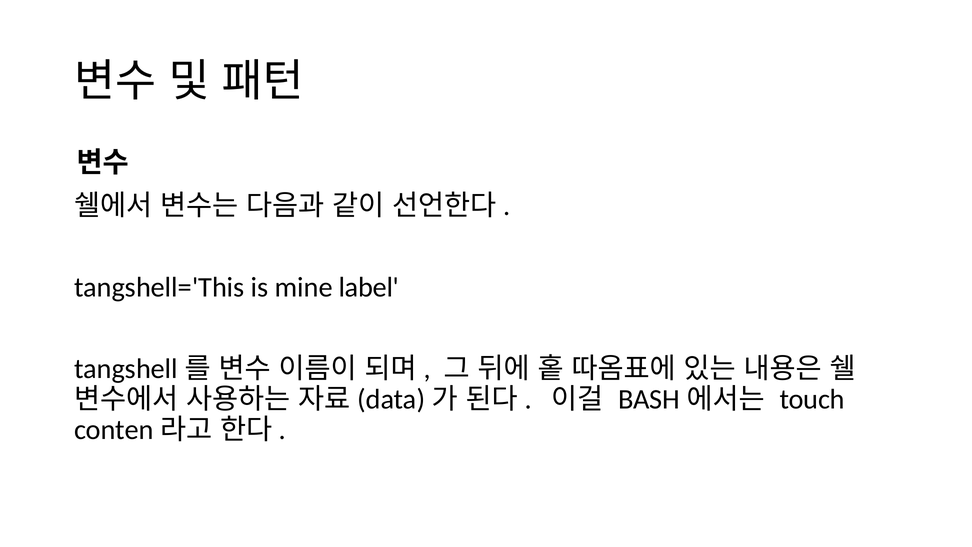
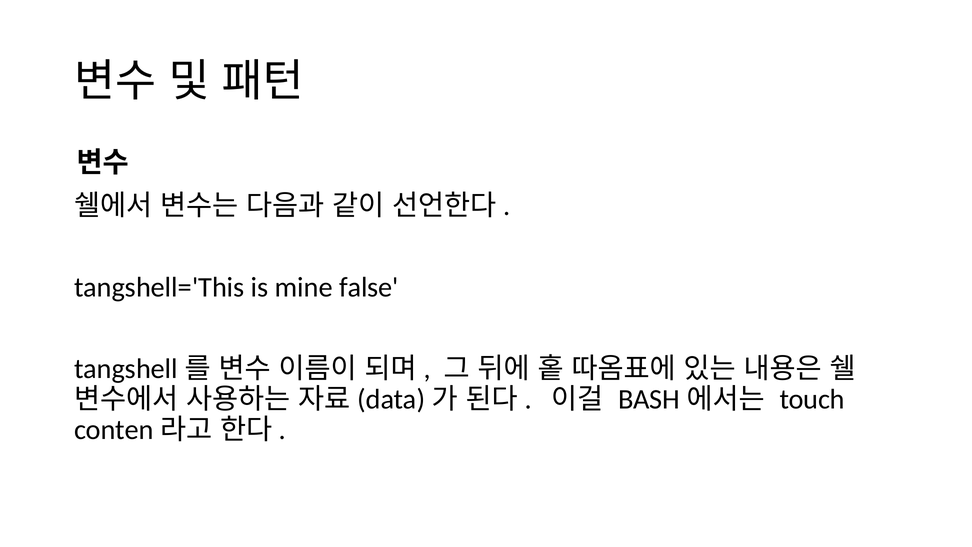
label: label -> false (369, 287)
